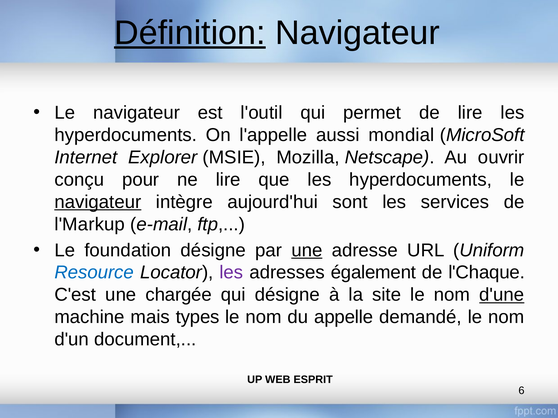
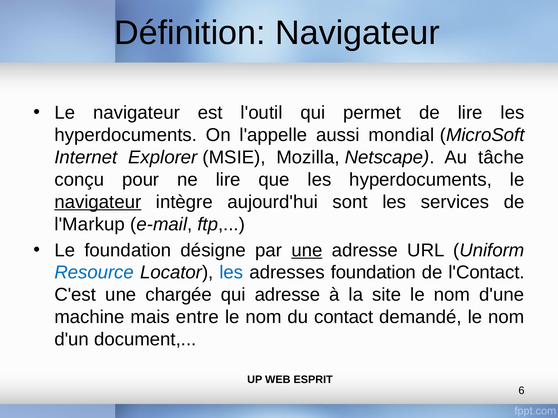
Définition underline: present -> none (190, 33)
ouvrir: ouvrir -> tâche (501, 158)
les colour: purple -> blue (231, 273)
adresses également: également -> foundation (373, 273)
l'Chaque: l'Chaque -> l'Contact (487, 273)
qui désigne: désigne -> adresse (287, 295)
d'une underline: present -> none (502, 295)
types: types -> entre (197, 317)
appelle: appelle -> contact (344, 317)
